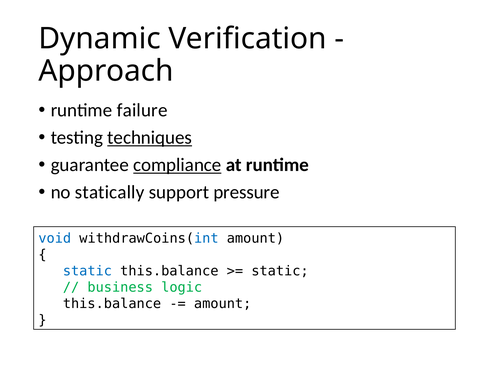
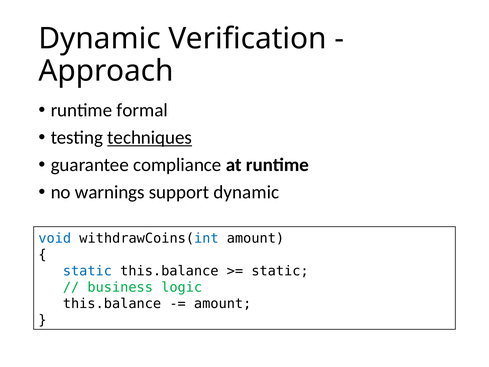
failure: failure -> formal (142, 110)
compliance underline: present -> none (177, 165)
statically: statically -> warnings (110, 192)
support pressure: pressure -> dynamic (246, 192)
